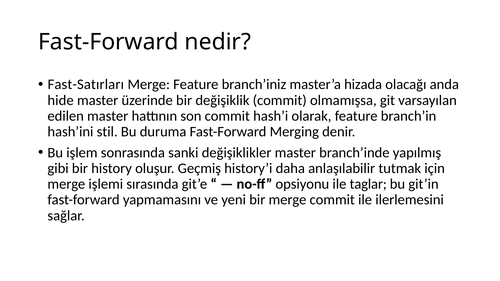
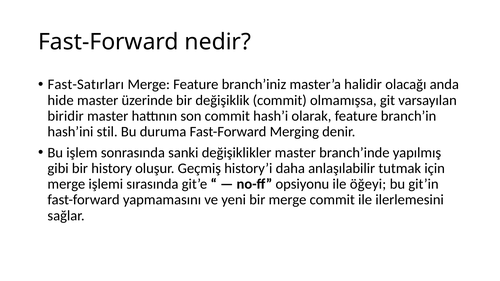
hizada: hizada -> halidir (363, 85)
edilen: edilen -> biridir (66, 116)
taglar: taglar -> öğeyi (368, 184)
